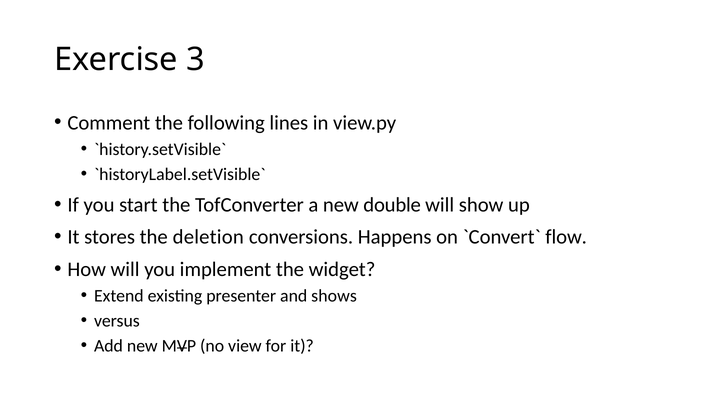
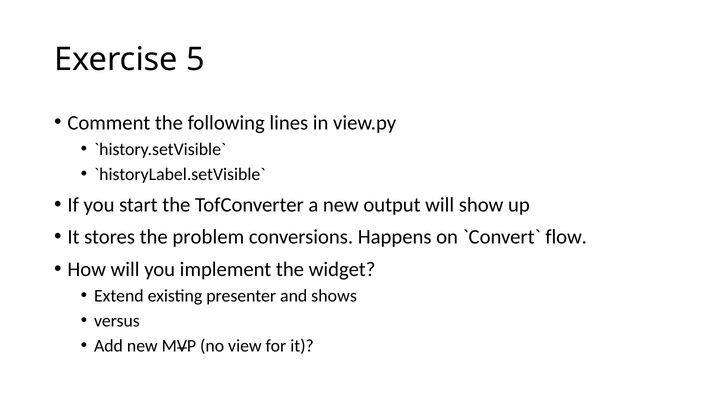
3: 3 -> 5 (196, 60)
double: double -> output (392, 205)
deletion: deletion -> problem (208, 237)
